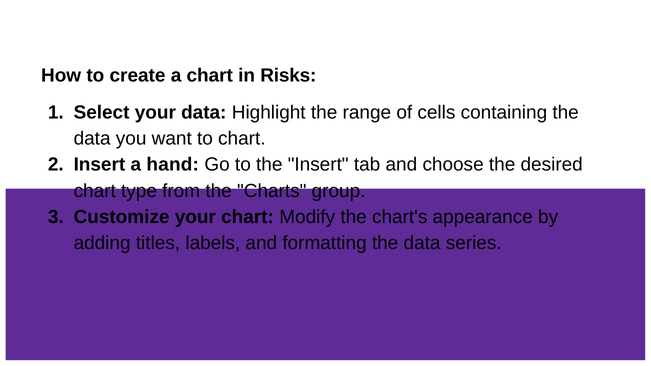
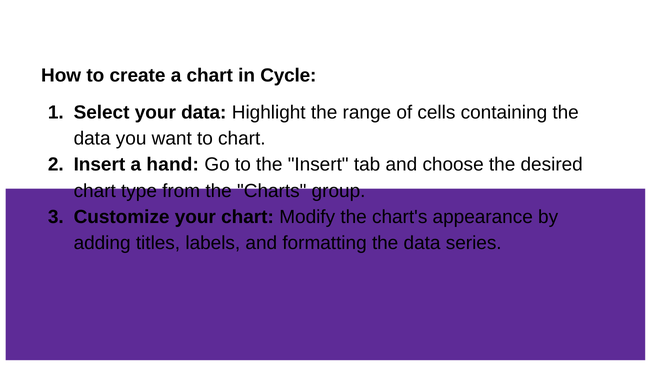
Risks: Risks -> Cycle (288, 75)
